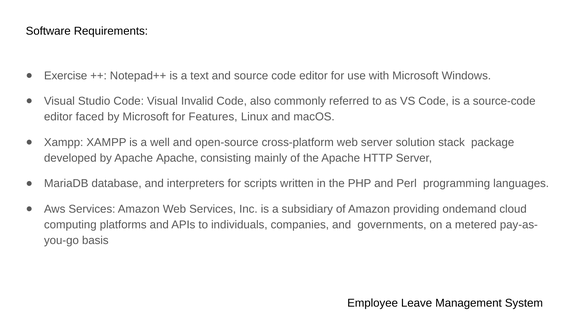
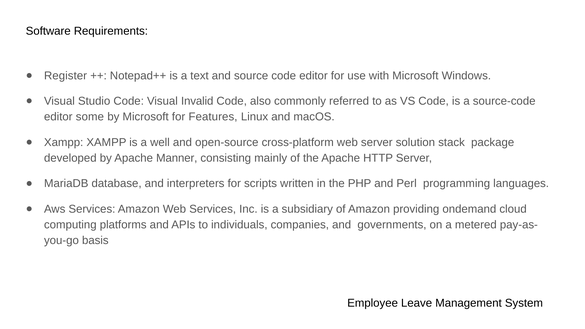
Exercise: Exercise -> Register (66, 76)
faced: faced -> some (90, 117)
Apache Apache: Apache -> Manner (177, 158)
